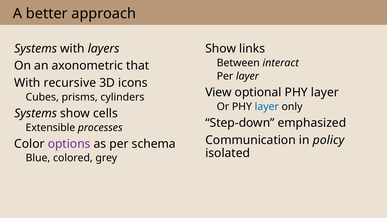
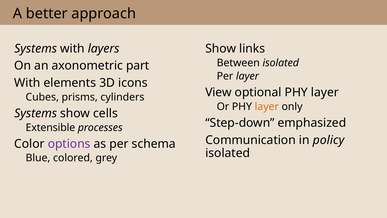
Between interact: interact -> isolated (281, 63)
that: that -> part (138, 66)
recursive: recursive -> elements (70, 83)
layer colour: blue -> orange (267, 107)
